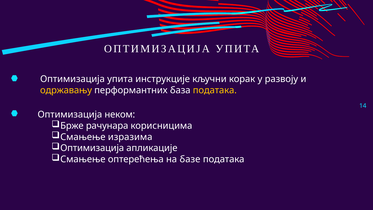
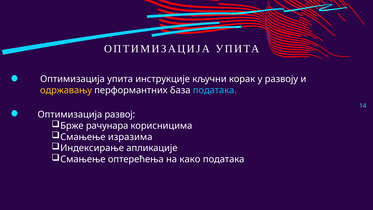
података colour: yellow -> light blue (215, 90)
неком: неком -> развој (120, 114)
Оптимизација: Оптимизација -> Индексирање (92, 148)
базе: базе -> како (190, 159)
